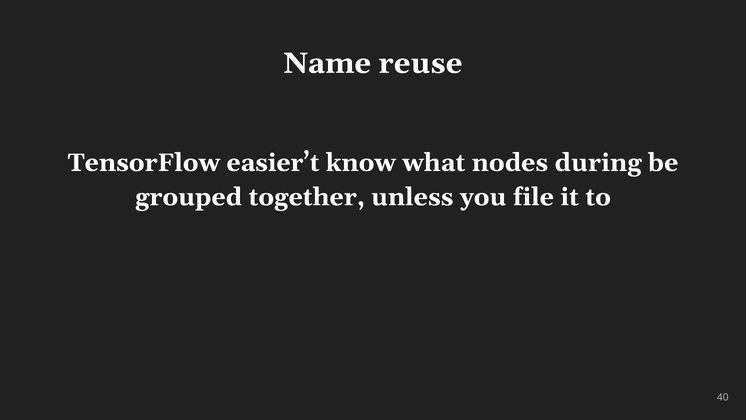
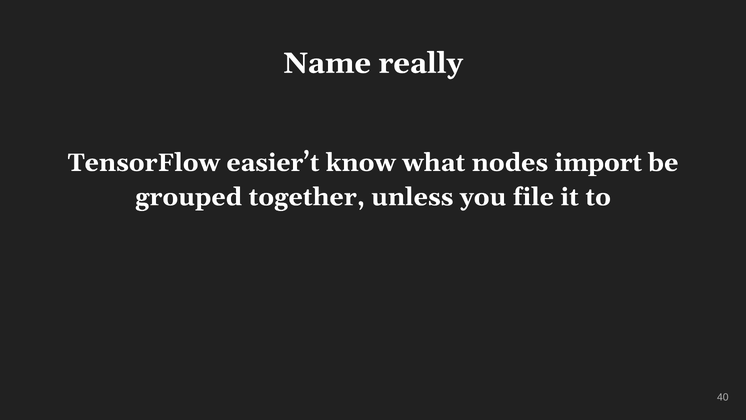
reuse: reuse -> really (421, 63)
during: during -> import (598, 163)
